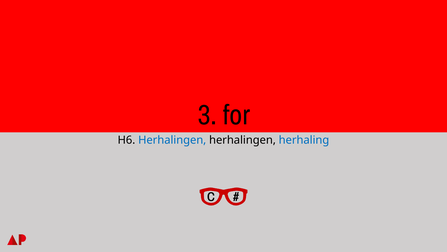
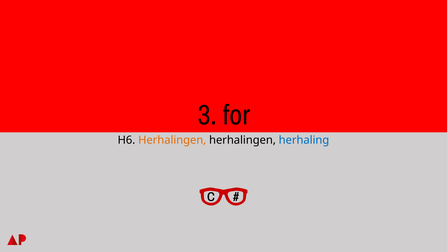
Herhalingen colour: blue -> orange (172, 140)
